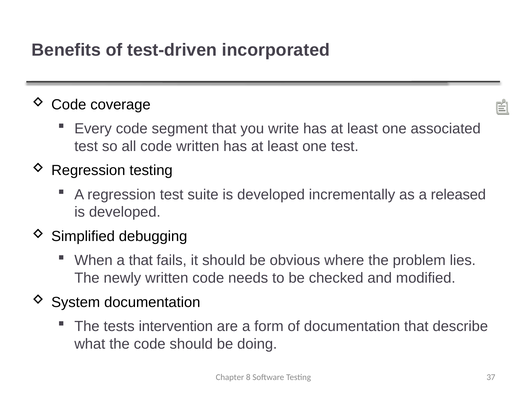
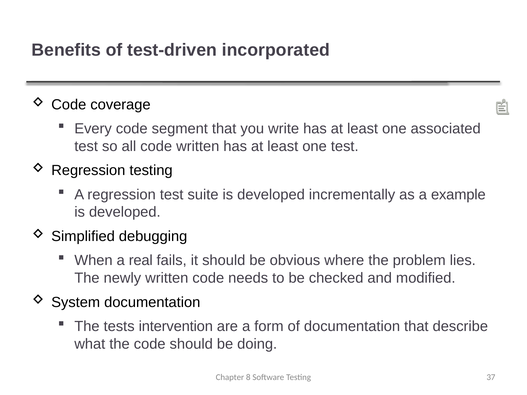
released: released -> example (458, 195)
a that: that -> real (141, 261)
